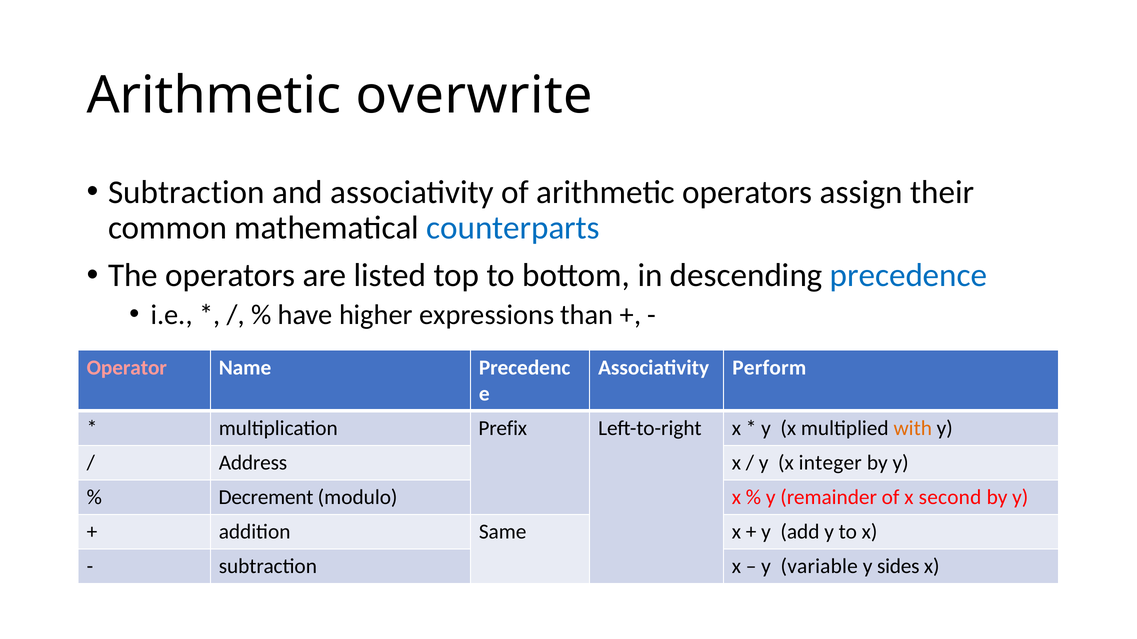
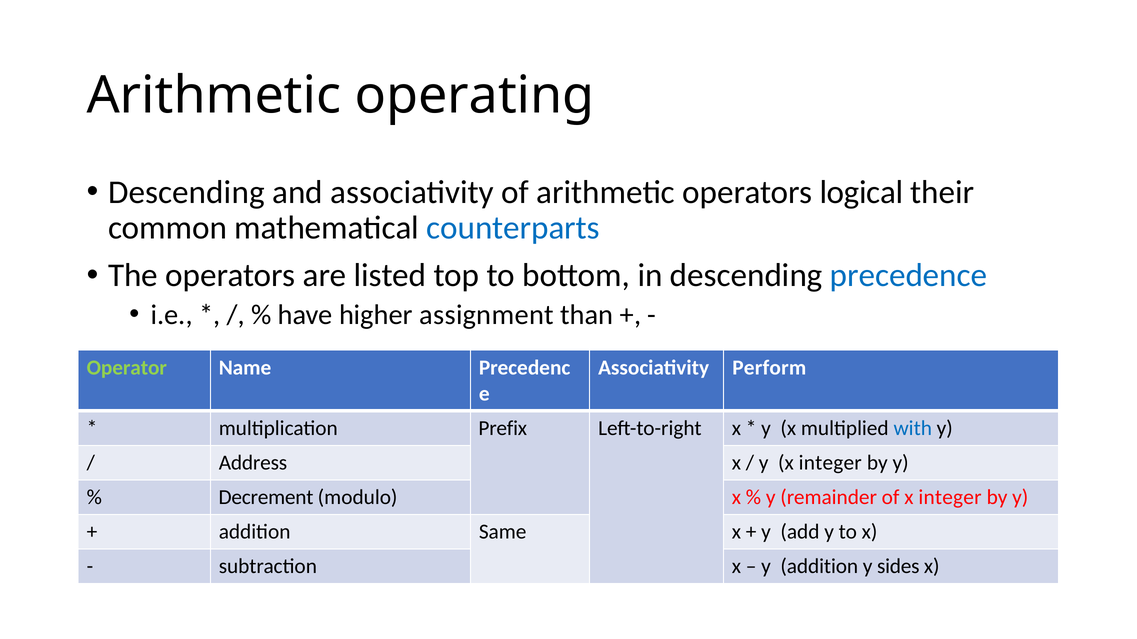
overwrite: overwrite -> operating (475, 96)
Subtraction: Subtraction -> Descending (186, 192)
assign: assign -> logical (861, 192)
expressions: expressions -> assignment (487, 315)
Operator colour: pink -> light green (127, 368)
with colour: orange -> blue (913, 429)
of x second: second -> integer (950, 498)
y variable: variable -> addition (819, 567)
